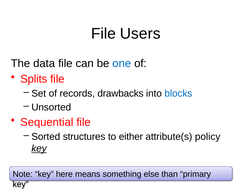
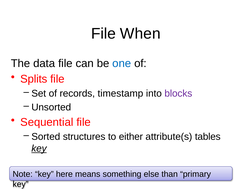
Users: Users -> When (140, 34)
drawbacks: drawbacks -> timestamp (120, 94)
blocks colour: blue -> purple (178, 94)
policy: policy -> tables (208, 137)
